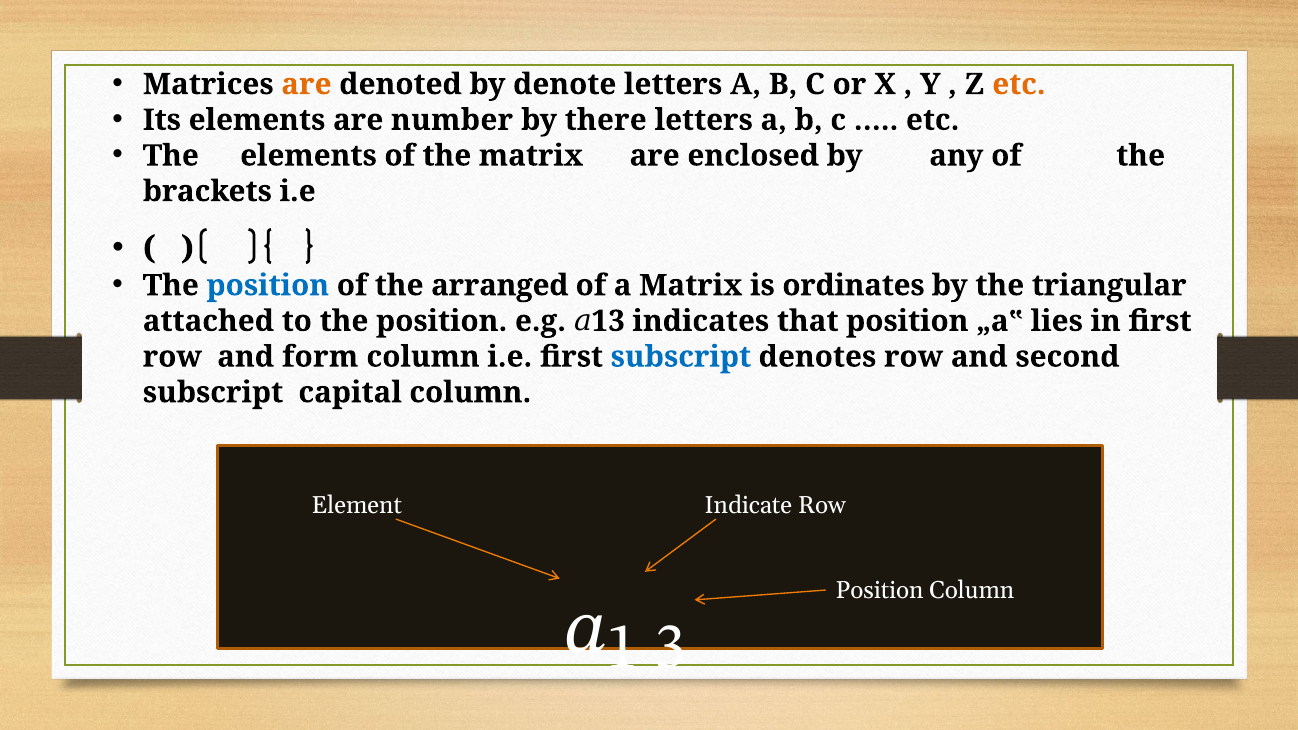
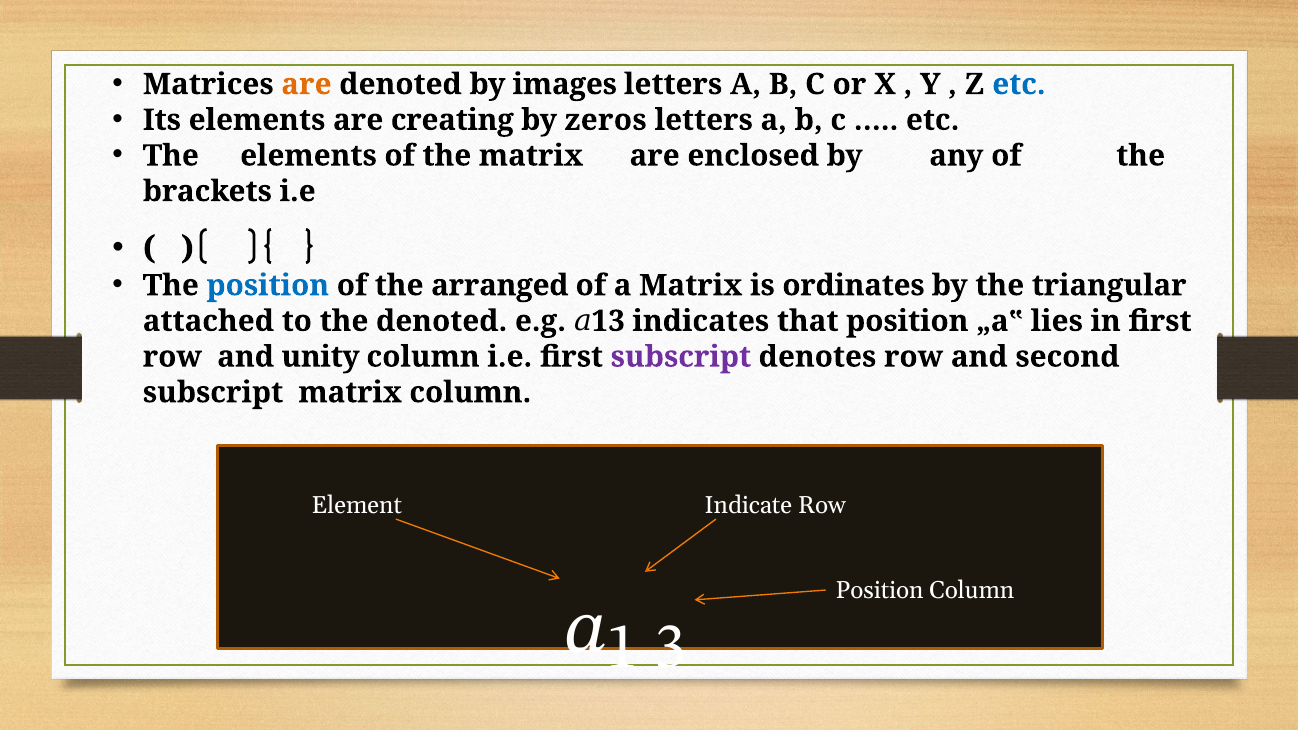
denote: denote -> images (565, 84)
etc colour: orange -> blue (1019, 84)
number: number -> creating (452, 120)
there: there -> zeros (606, 120)
to the position: position -> denoted (442, 321)
form: form -> unity (321, 357)
subscript colour: blue -> purple (681, 357)
subscript capital: capital -> matrix (350, 393)
